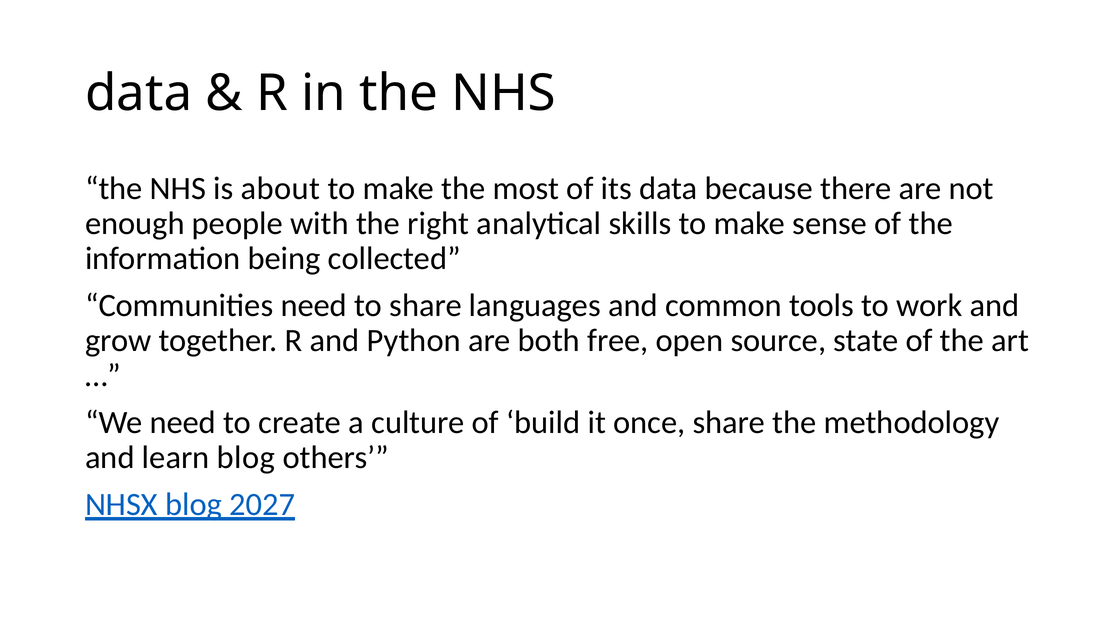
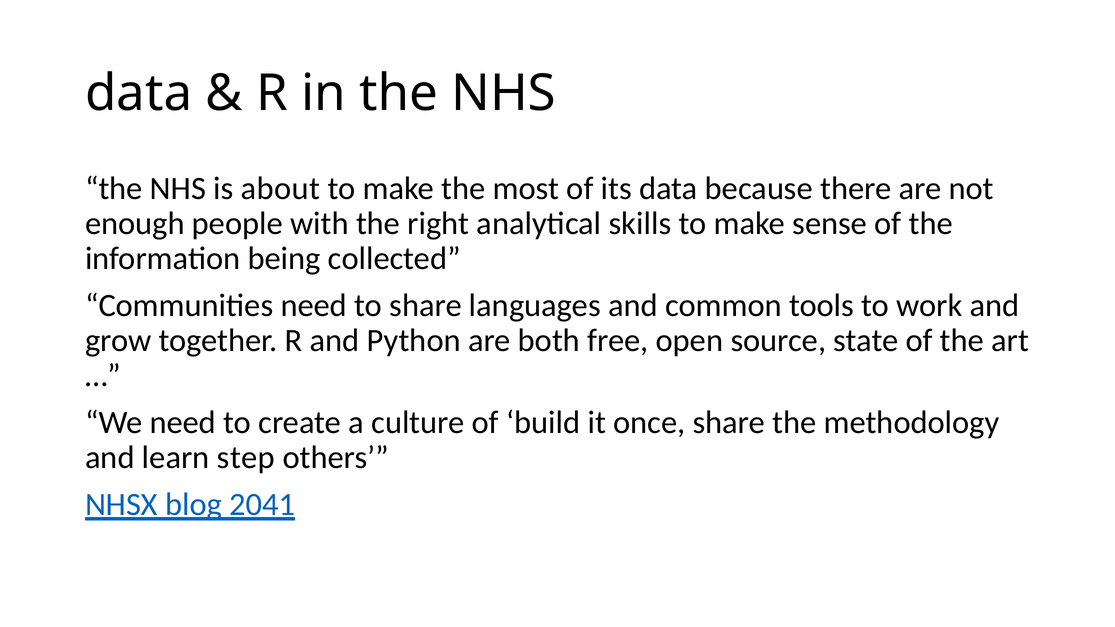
learn blog: blog -> step (246, 458)
2027: 2027 -> 2041 (262, 505)
